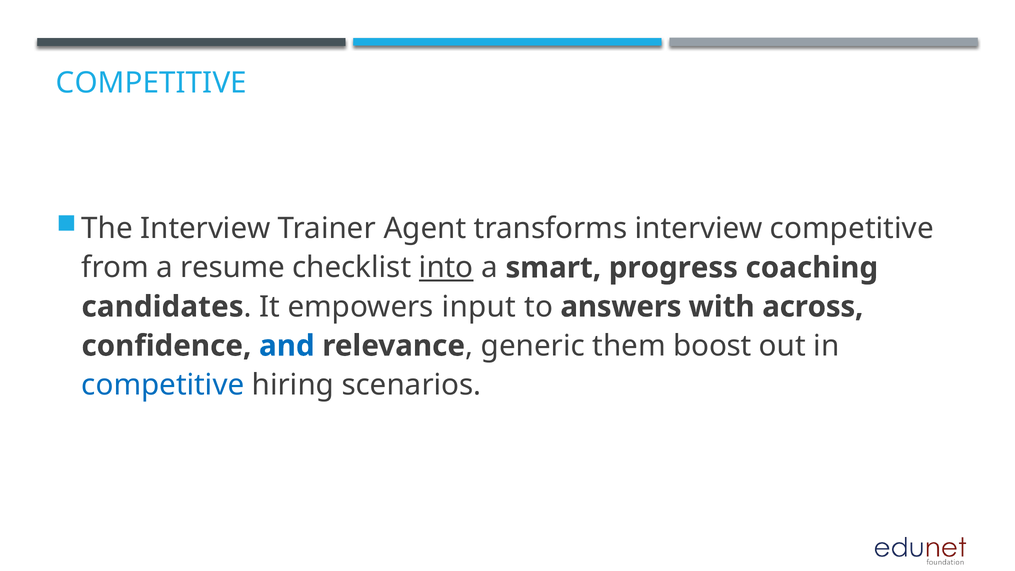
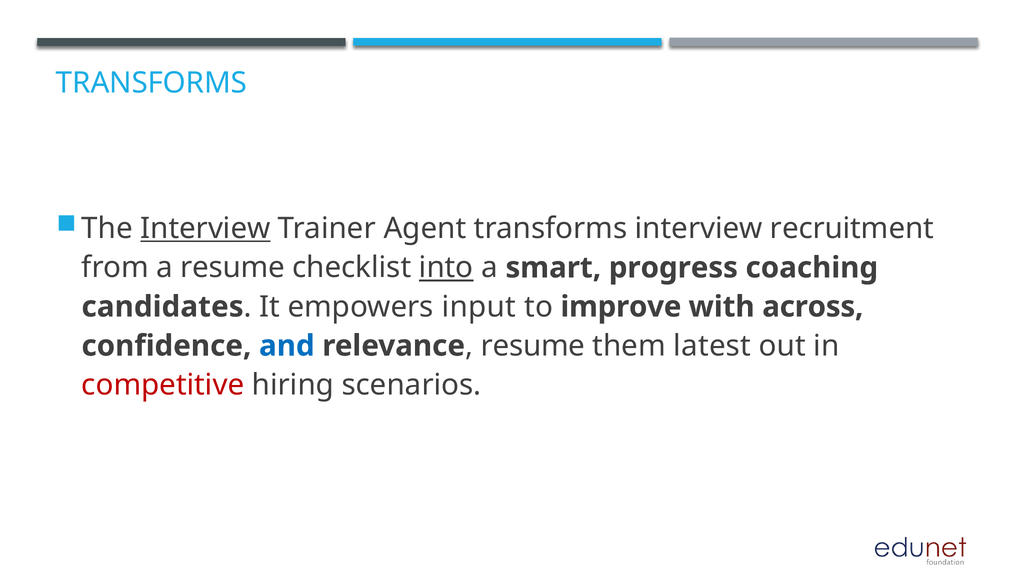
COMPETITIVE: COMPETITIVE -> TRANSFORMS (152, 83)
Interview underline: none -> present (205, 229)
interview competitive: competitive -> recruitment (852, 229)
answers: answers -> improve (621, 307)
generic: generic -> resume (533, 346)
boost: boost -> latest (712, 346)
competitive colour: blue -> red (163, 385)
